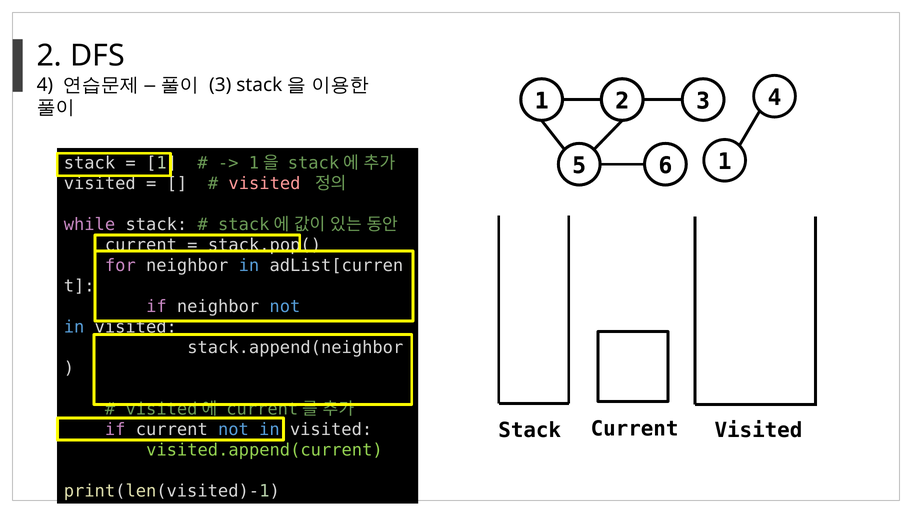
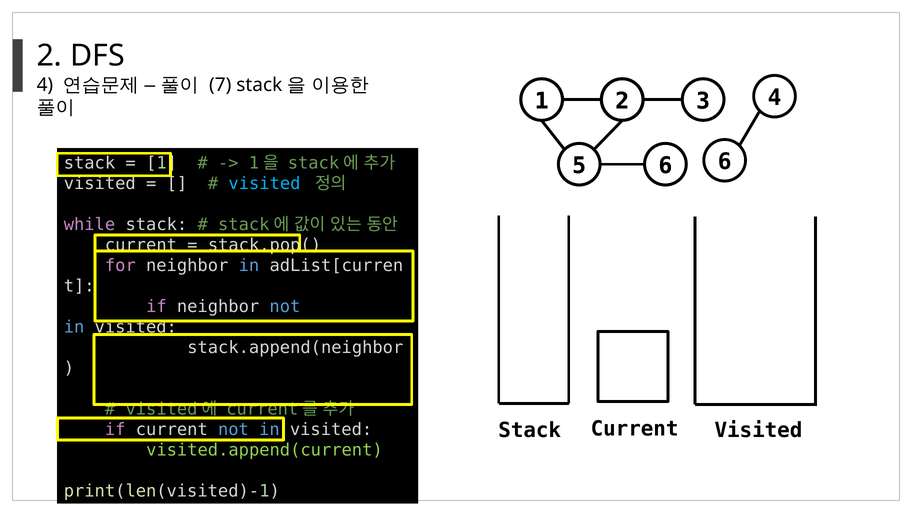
3: 3 -> 7 (220, 85)
1: 1 -> 6 (725, 162)
visited colour: pink -> light blue (264, 183)
